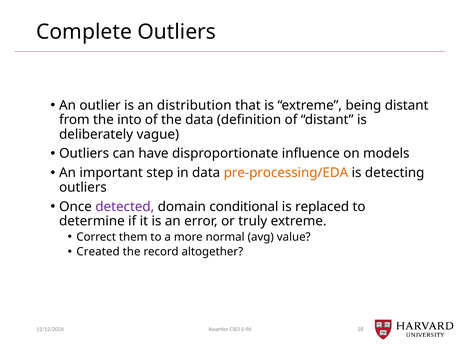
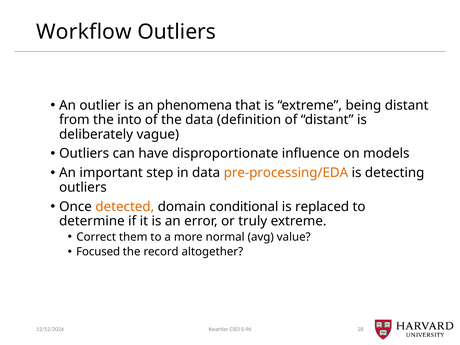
Complete: Complete -> Workflow (84, 32)
distribution: distribution -> phenomena (194, 105)
detected colour: purple -> orange (125, 207)
Created: Created -> Focused (98, 252)
